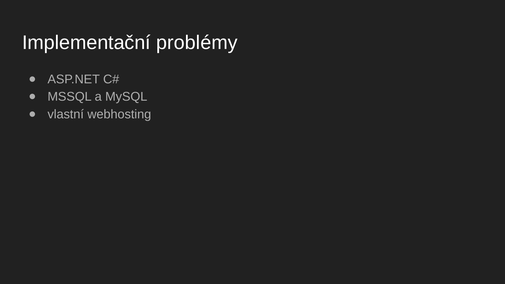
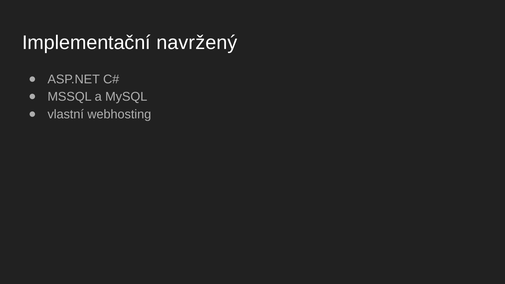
problémy: problémy -> navržený (197, 43)
